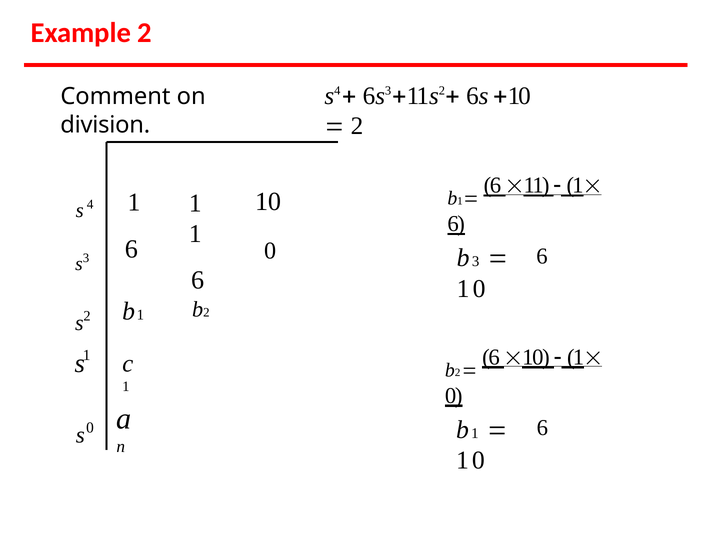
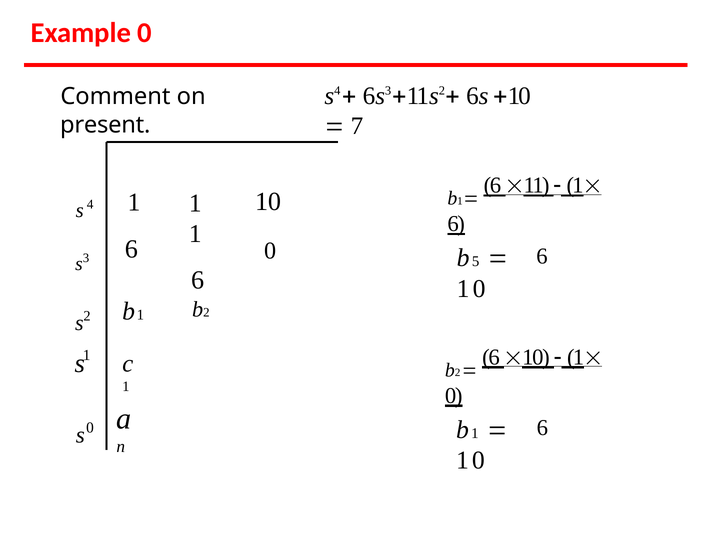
Example 2: 2 -> 0 (145, 33)
2: 2 -> 7 (357, 126)
division: division -> present (105, 125)
3: 3 -> 5 (476, 262)
